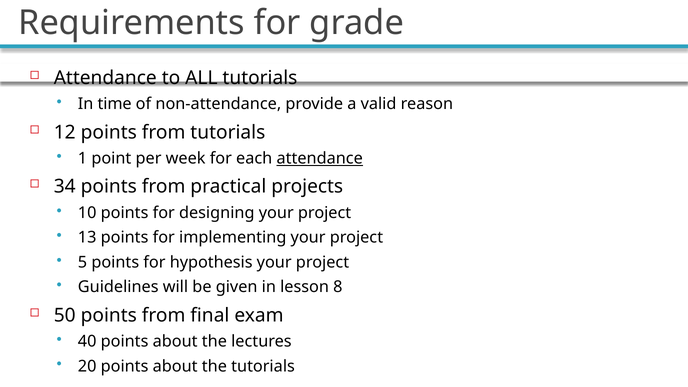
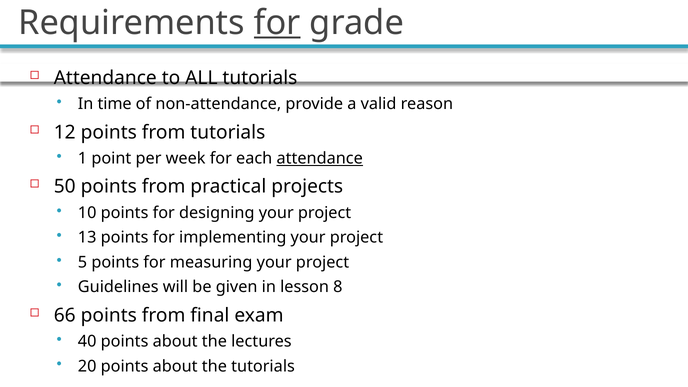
for underline: none -> present (277, 23)
34: 34 -> 50 (65, 187)
hypothesis: hypothesis -> measuring (211, 262)
50: 50 -> 66 (65, 315)
